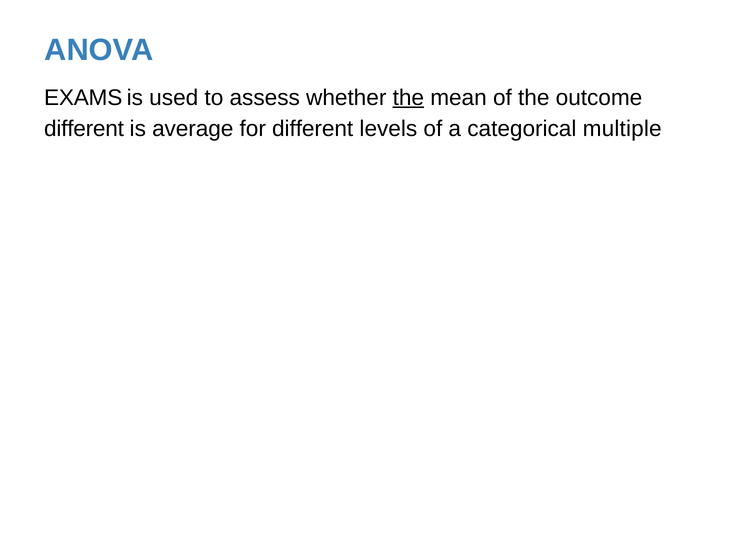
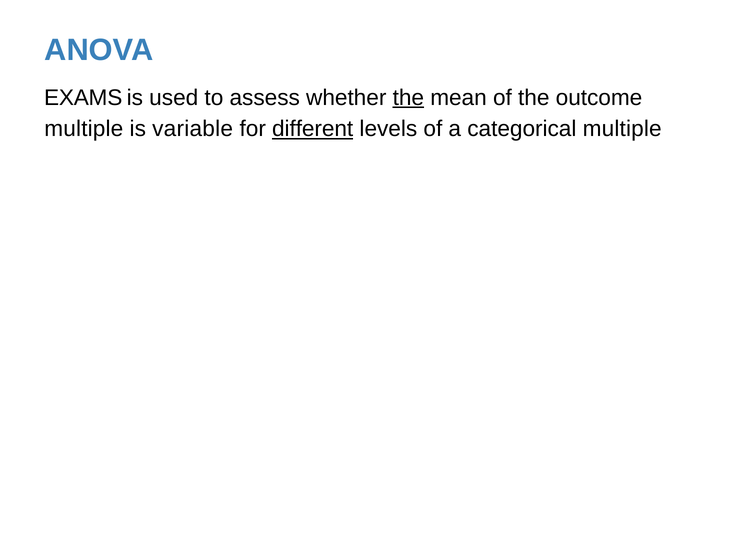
different: different -> multiple (84, 129)
average: average -> variable (193, 129)
different underline: none -> present (313, 129)
